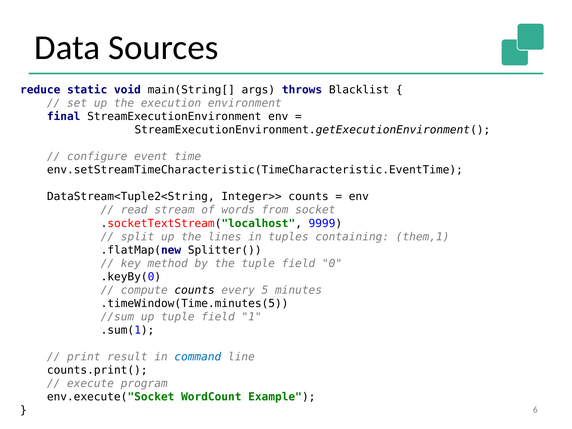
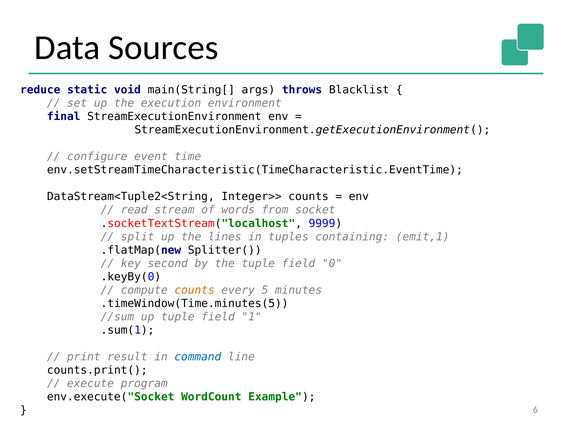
them,1: them,1 -> emit,1 (423, 237)
method: method -> second (168, 263)
counts colour: black -> orange (195, 290)
